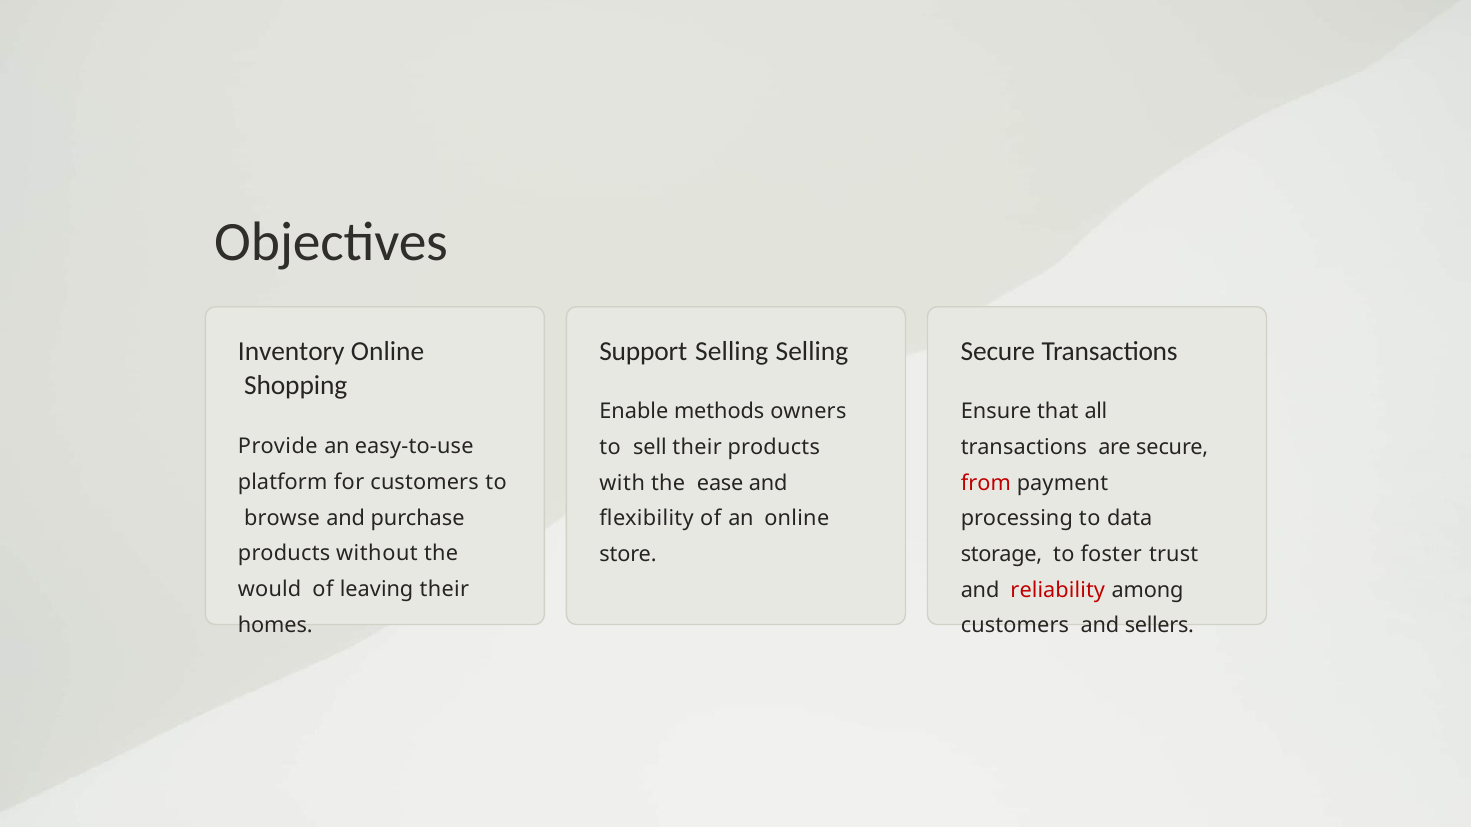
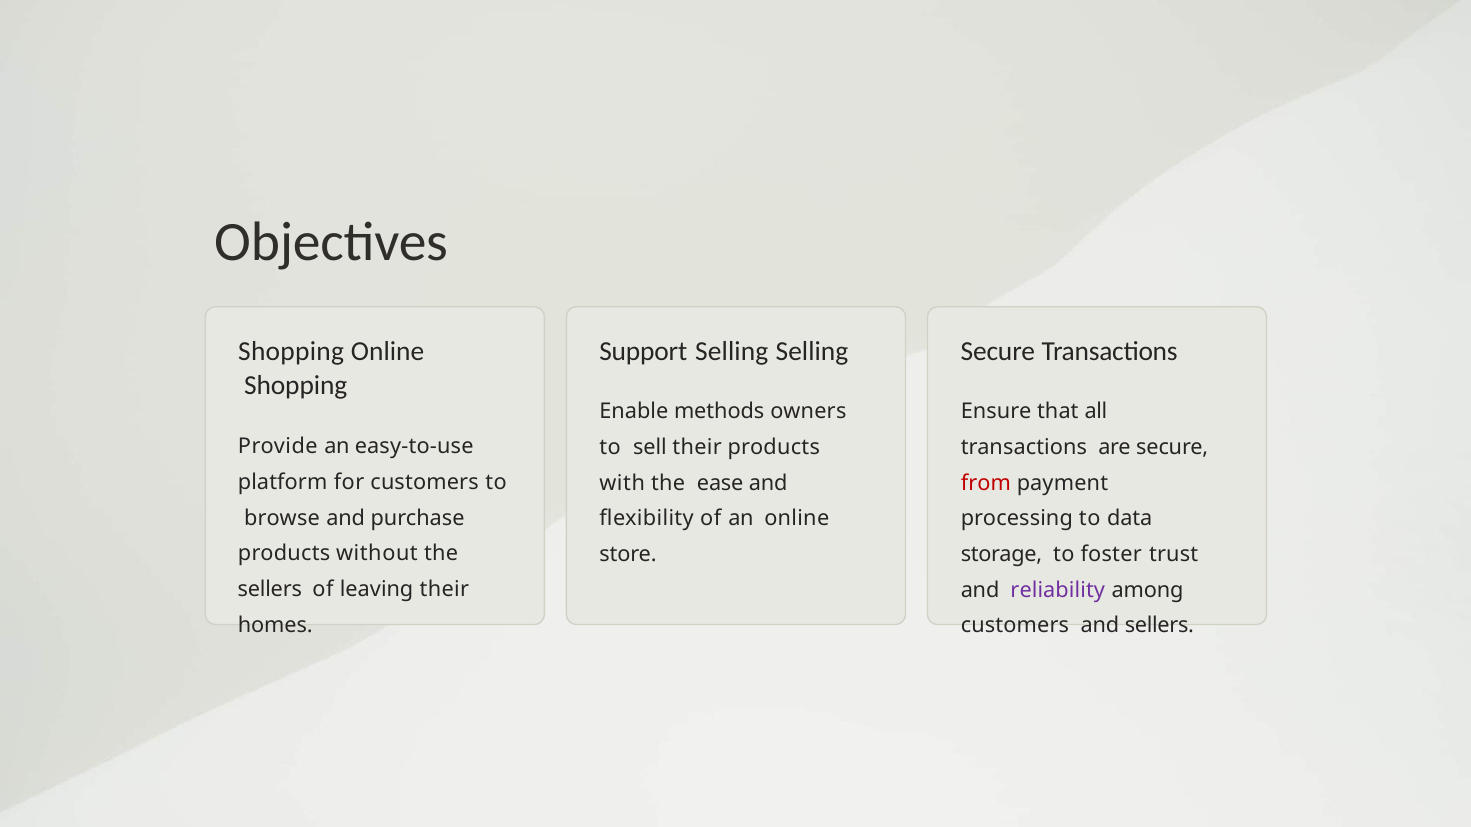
Inventory: Inventory -> Shopping (291, 351)
would: would -> sellers (270, 590)
reliability colour: red -> purple (1058, 590)
